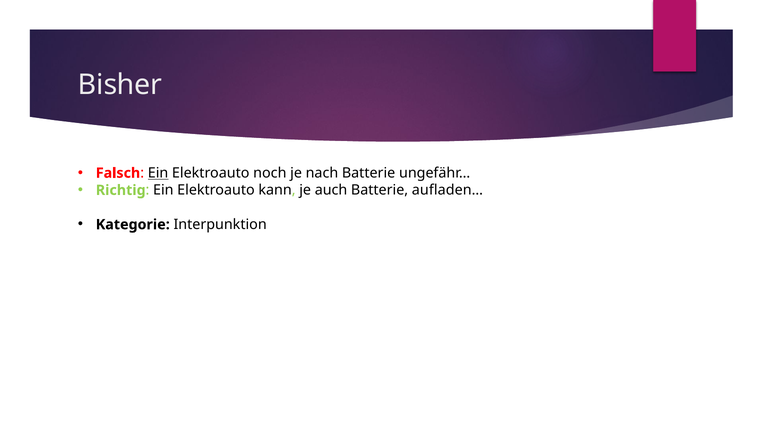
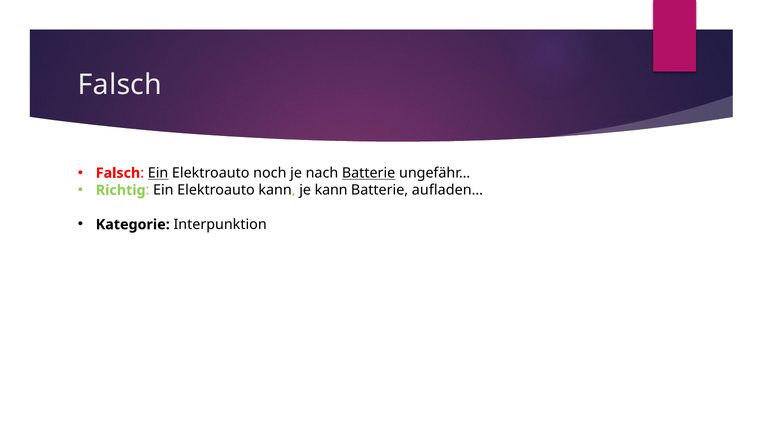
Bisher: Bisher -> Falsch (120, 85)
Batterie underline: none -> present (369, 173)
je auch: auch -> kann (331, 190)
